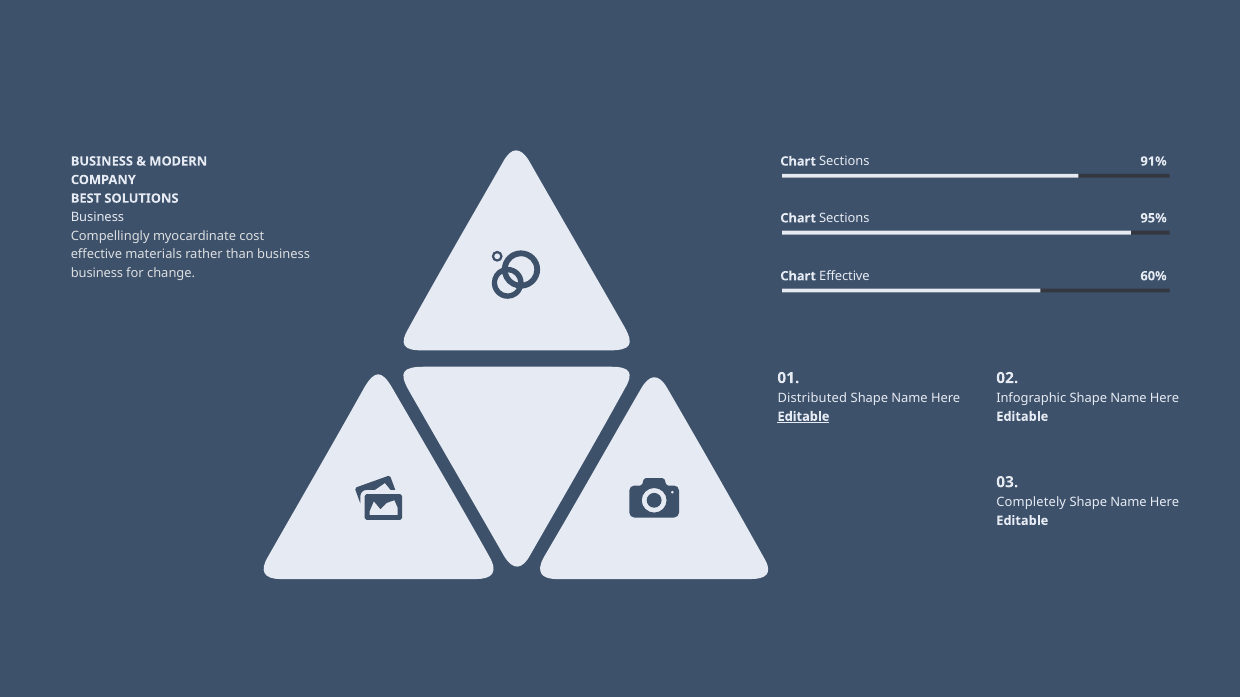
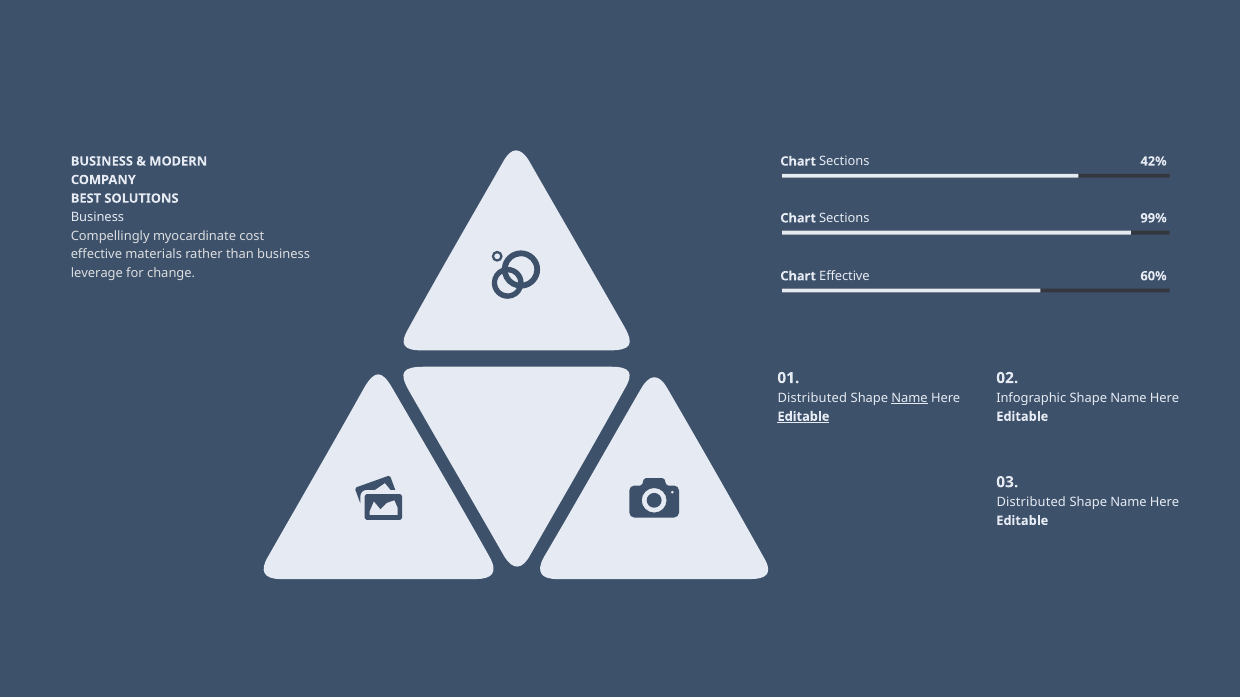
91%: 91% -> 42% (1154, 161)
95%: 95% -> 99% (1154, 218)
business: business -> leverage (97, 273)
Name underline: none -> present (910, 398)
Completely: Completely -> Distributed (1031, 502)
